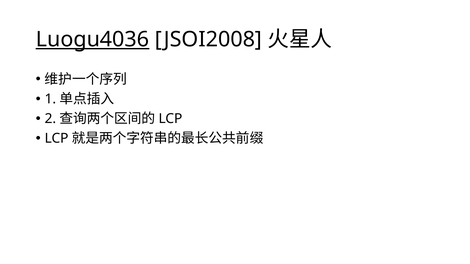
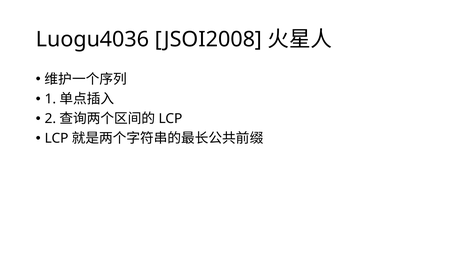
Luogu4036 underline: present -> none (93, 39)
